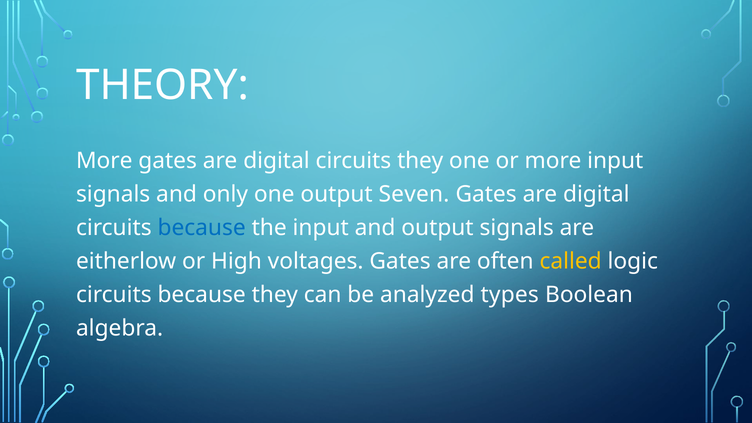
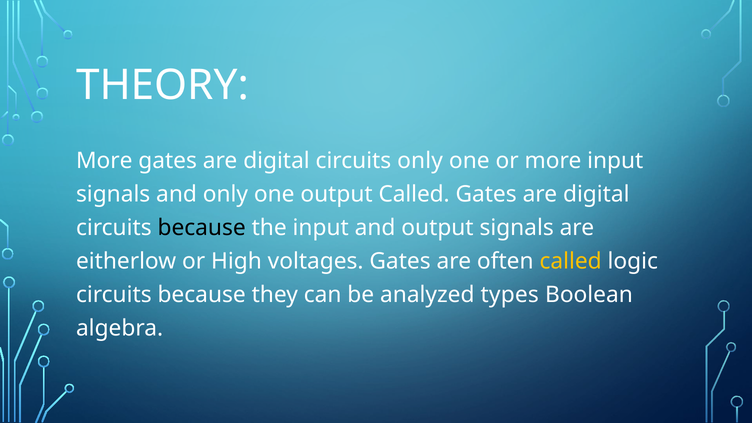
circuits they: they -> only (420, 161)
output Seven: Seven -> Called (414, 194)
because colour: blue -> black (202, 228)
